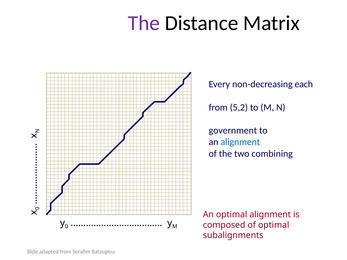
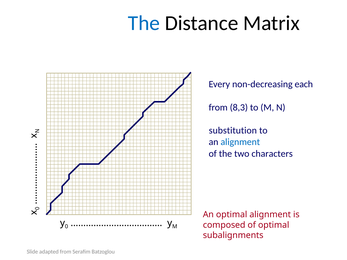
The colour: purple -> blue (144, 23)
5,2: 5,2 -> 8,3 (239, 107)
government: government -> substitution (233, 131)
combining: combining -> characters (272, 154)
